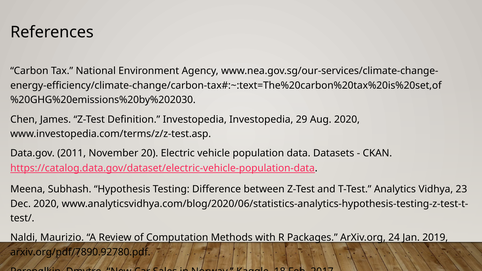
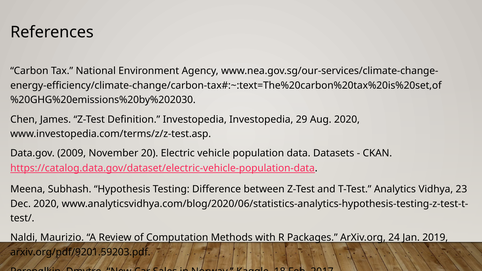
2011: 2011 -> 2009 (72, 153)
arxiv.org/pdf/7890.92780.pdf: arxiv.org/pdf/7890.92780.pdf -> arxiv.org/pdf/9201.59203.pdf (80, 252)
